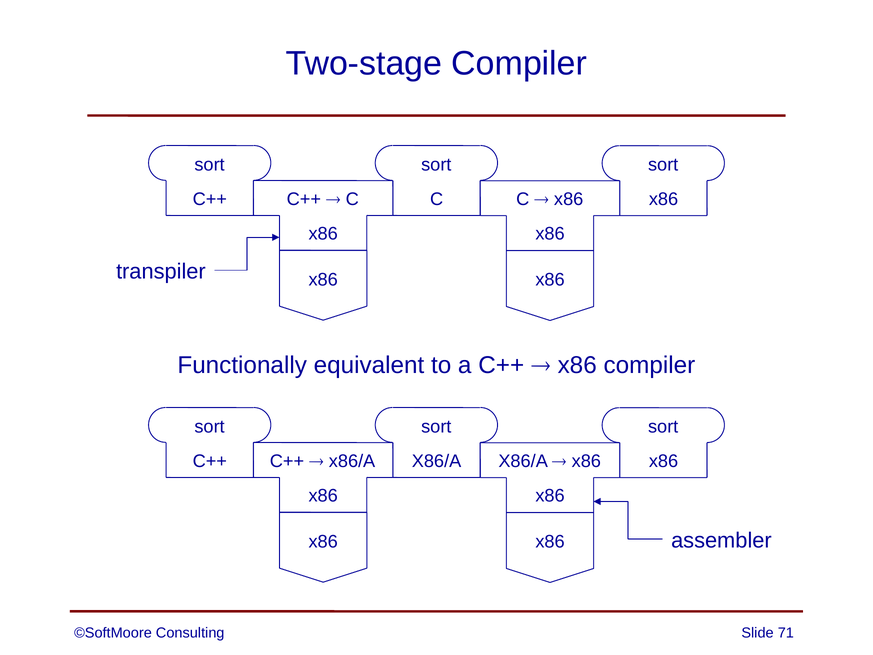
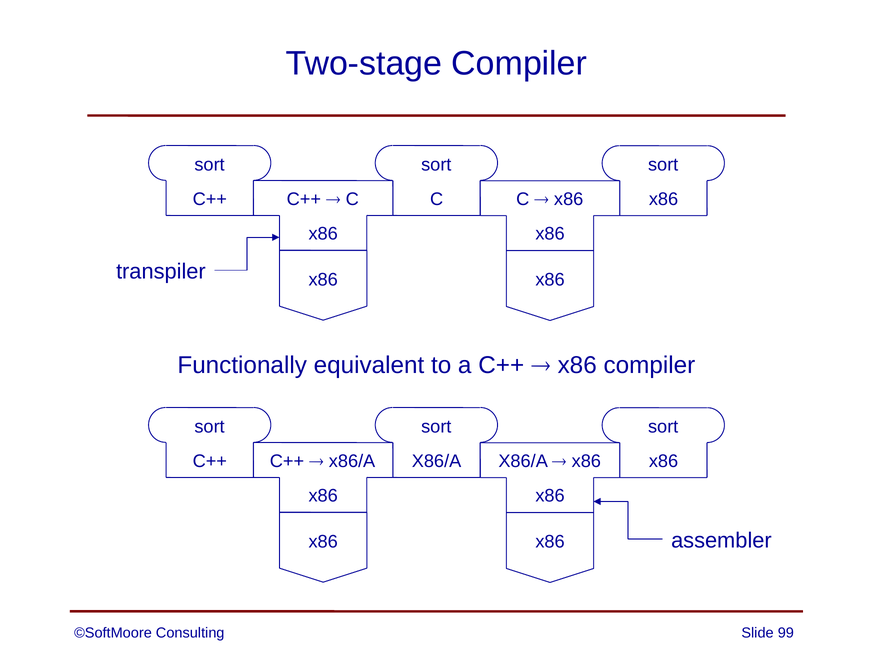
71: 71 -> 99 (786, 632)
